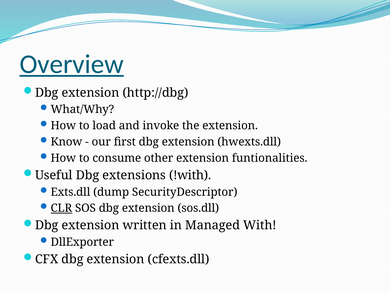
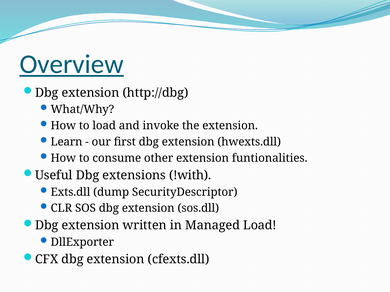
Know: Know -> Learn (67, 142)
CLR underline: present -> none (61, 209)
Managed With: With -> Load (260, 226)
